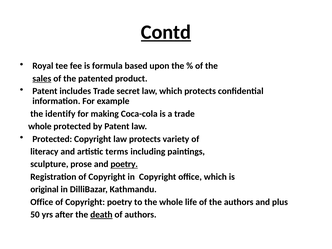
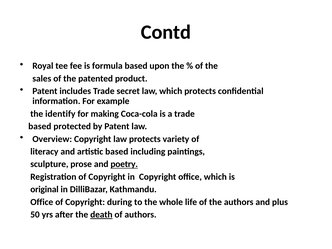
Contd underline: present -> none (166, 32)
sales underline: present -> none (42, 79)
whole: whole -> based (40, 126)
Protected: Protected -> Overview (52, 139)
artistic terms: terms -> based (117, 152)
Copyright poetry: poetry -> during (120, 202)
